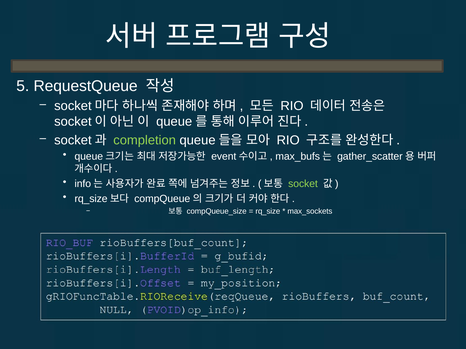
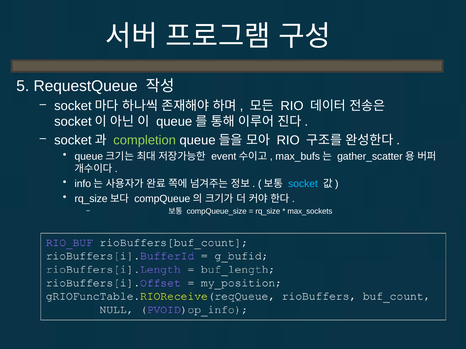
socket colour: light green -> light blue (303, 184)
